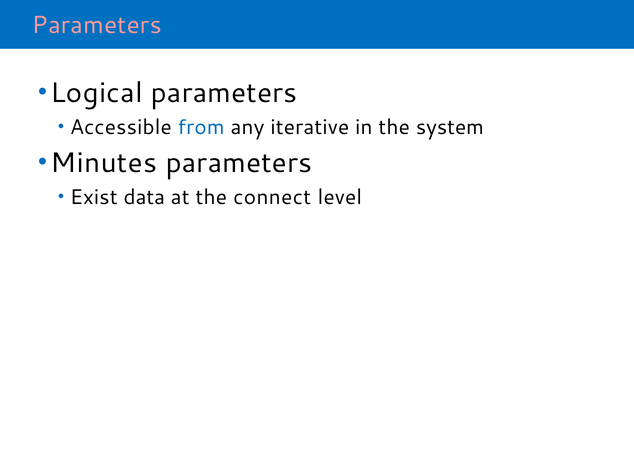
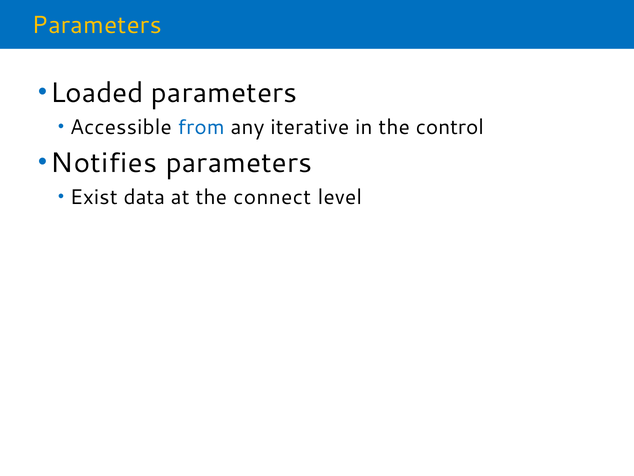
Parameters colour: pink -> yellow (97, 25)
Logical: Logical -> Loaded (97, 93)
system: system -> control (450, 127)
Minutes: Minutes -> Notifies (104, 163)
